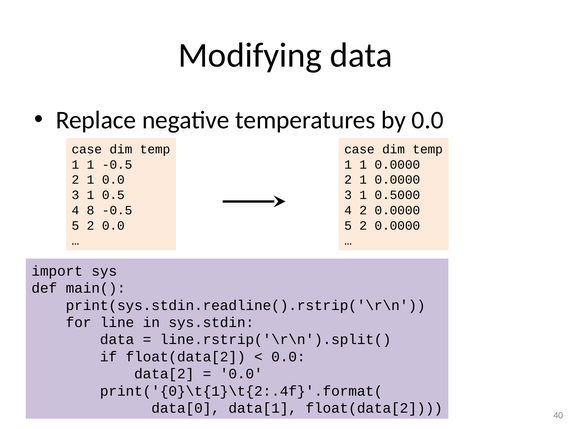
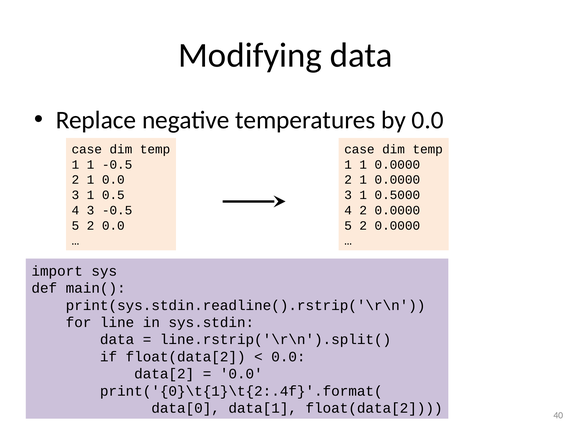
4 8: 8 -> 3 (91, 210)
